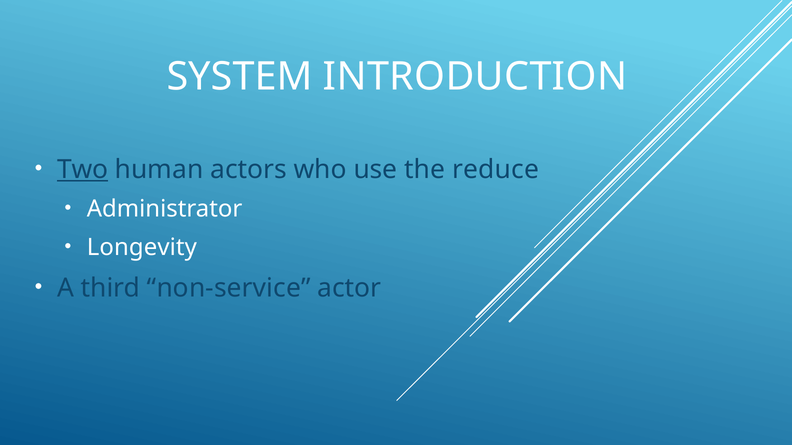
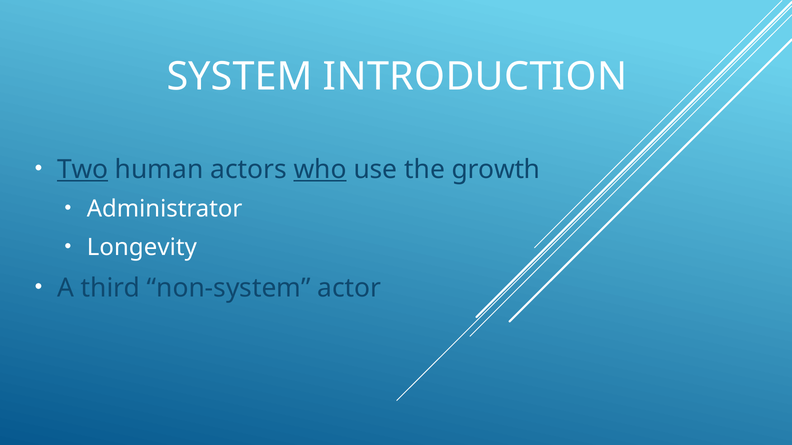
who underline: none -> present (320, 170)
reduce: reduce -> growth (496, 170)
non-service: non-service -> non-system (229, 288)
